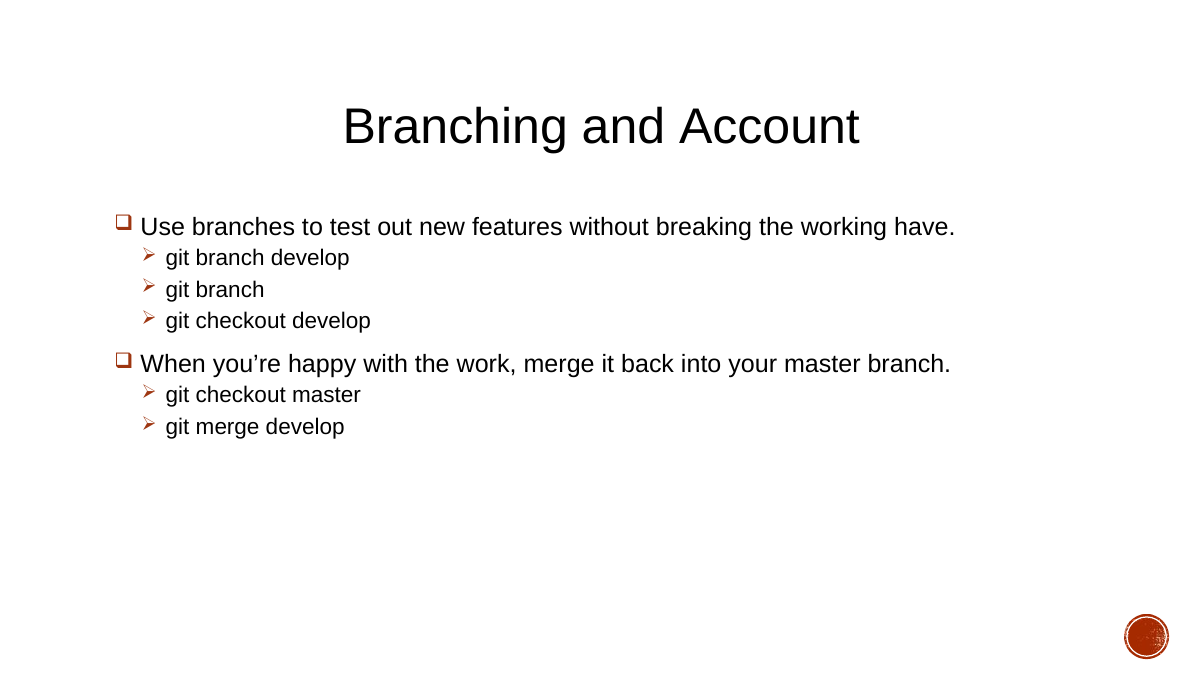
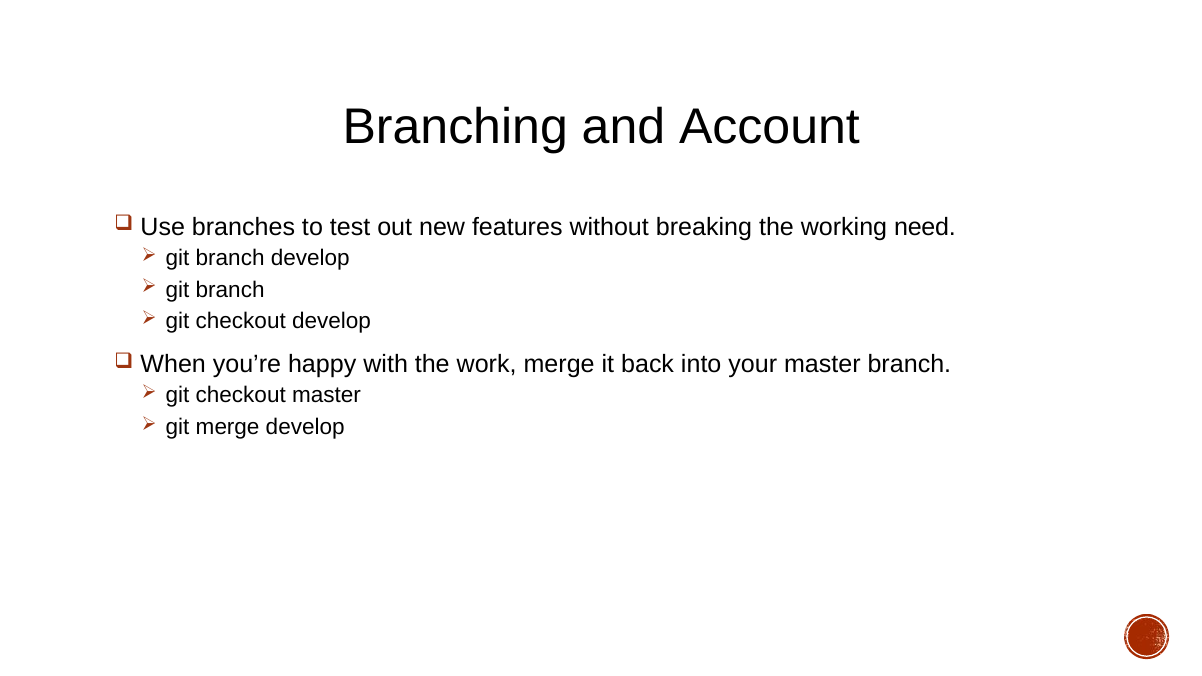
have: have -> need (925, 227)
